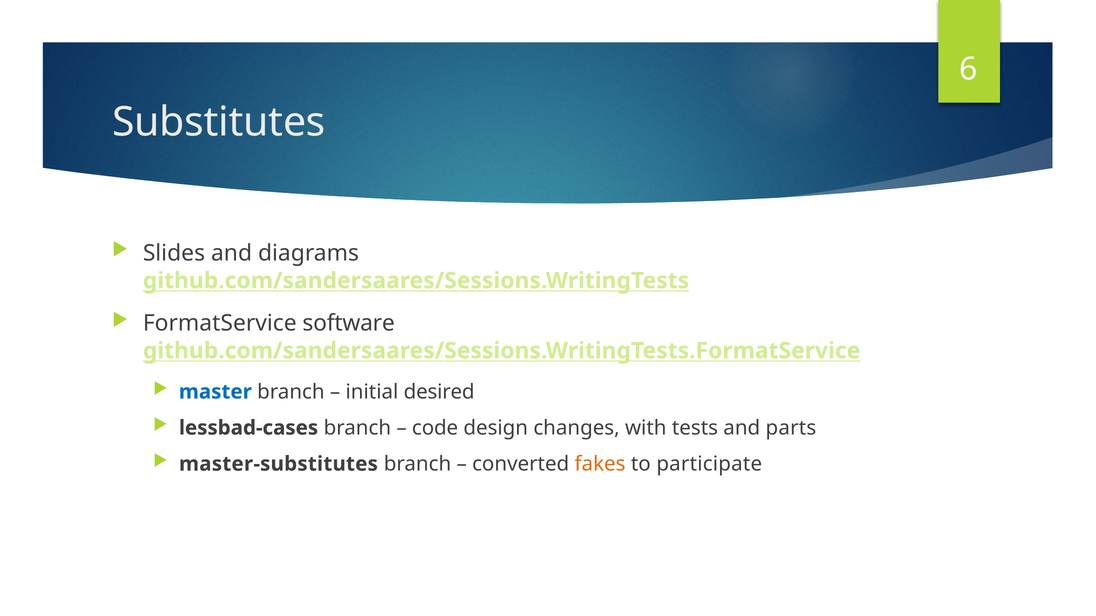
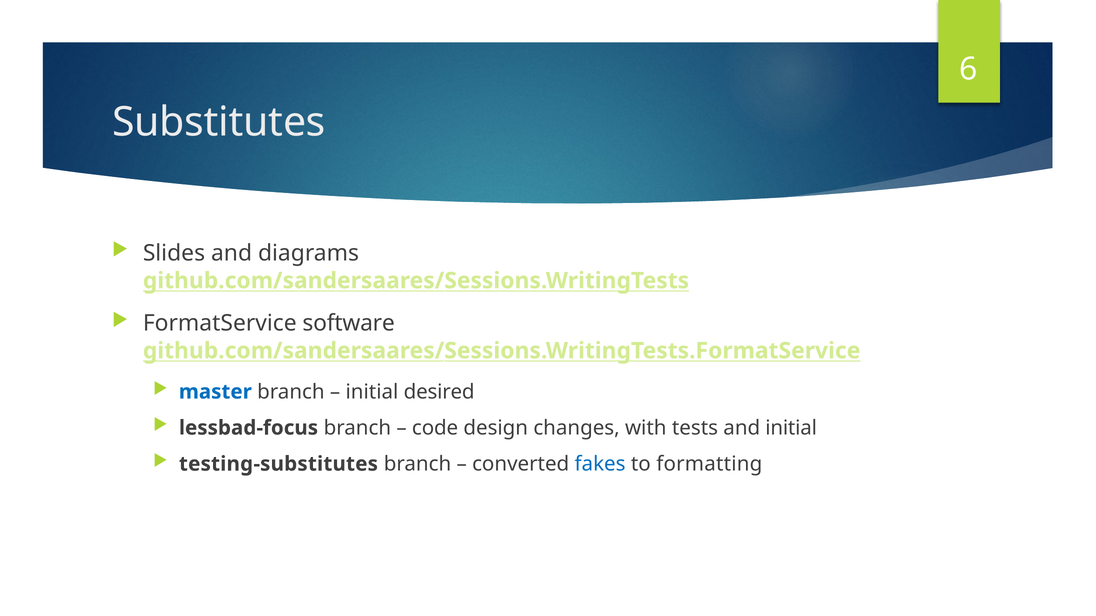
lessbad-cases: lessbad-cases -> lessbad-focus (248, 428)
and parts: parts -> initial (791, 428)
master-substitutes: master-substitutes -> testing-substitutes (278, 464)
fakes colour: orange -> blue (600, 464)
participate: participate -> formatting (709, 464)
